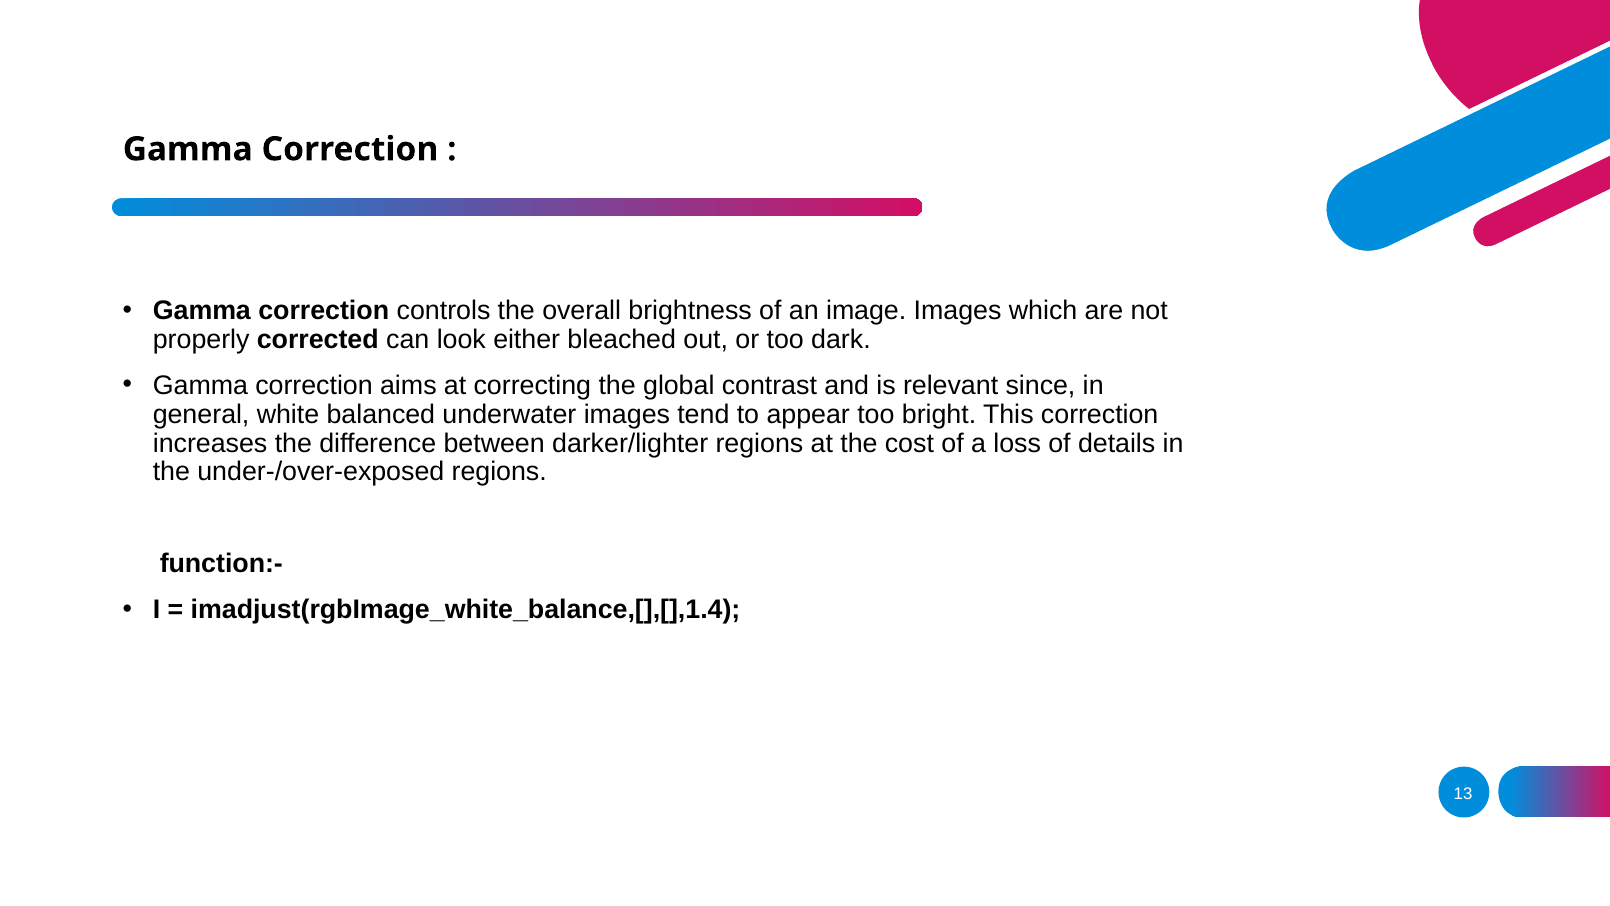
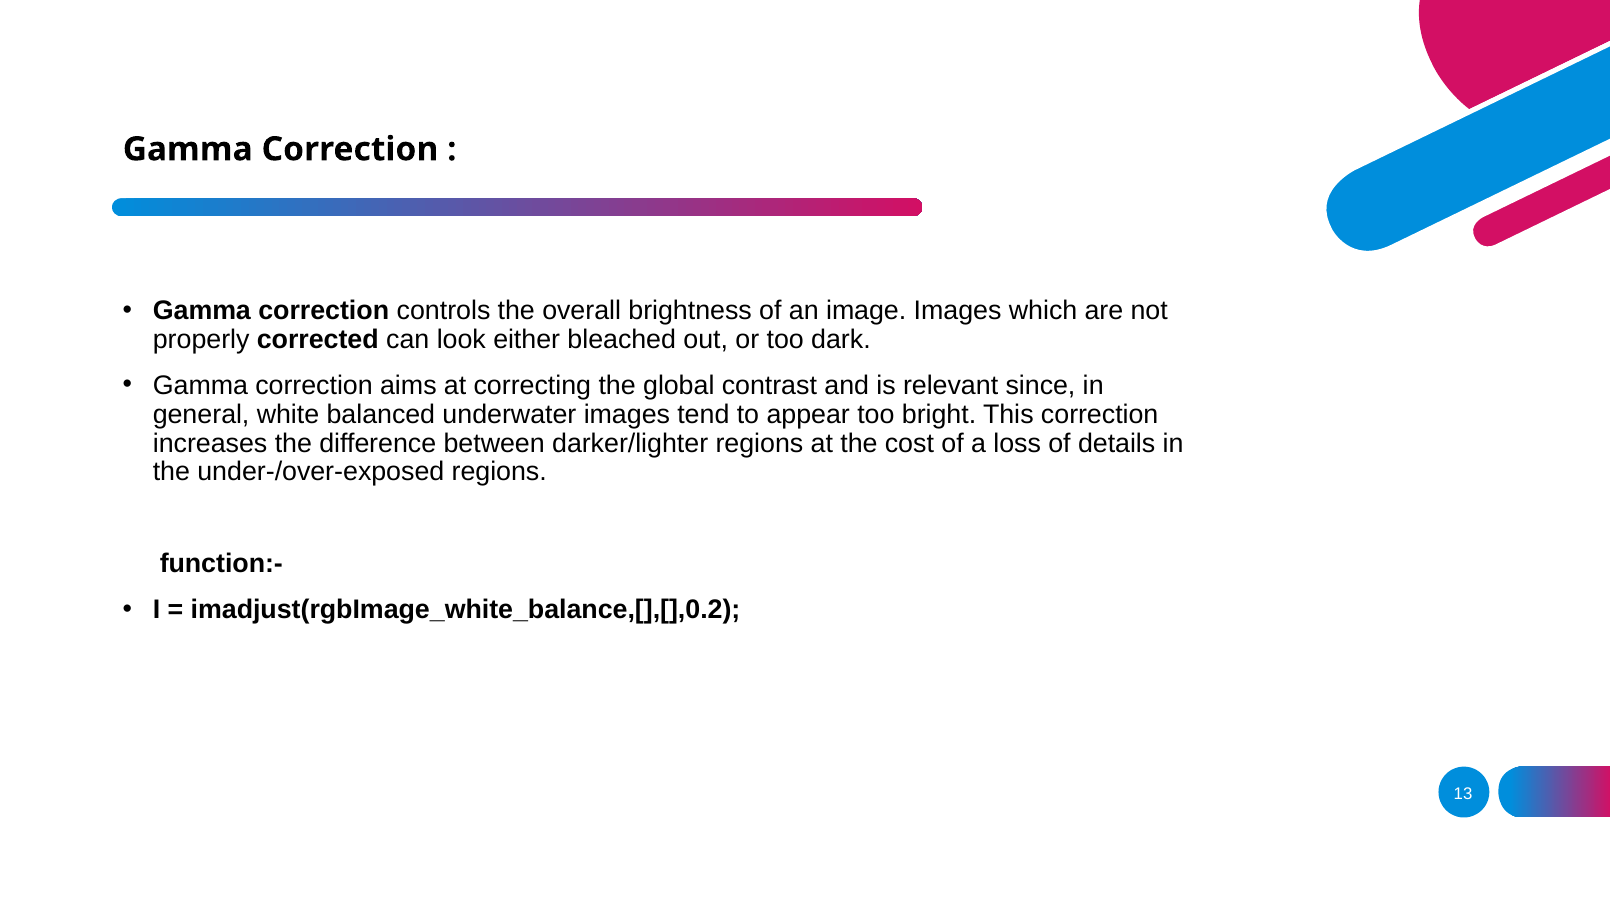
imadjust(rgbImage_white_balance,[],[],1.4: imadjust(rgbImage_white_balance,[],[],1.4 -> imadjust(rgbImage_white_balance,[],[],0.2 (466, 609)
